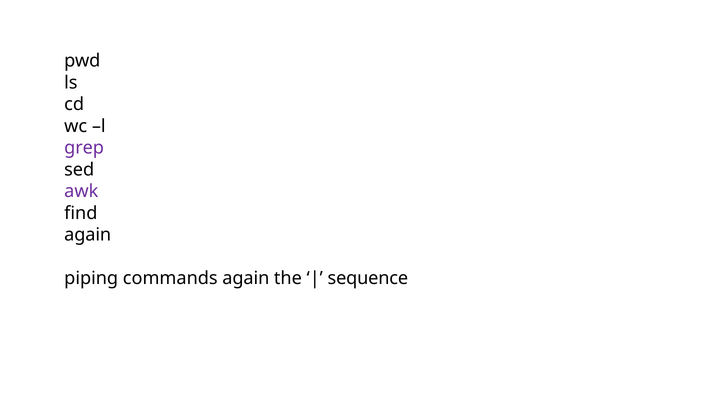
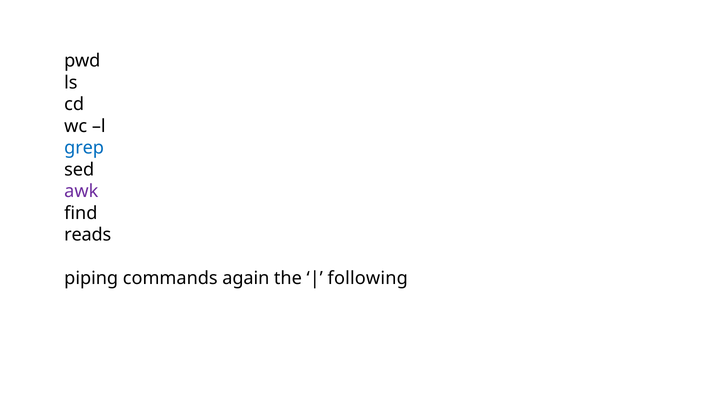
grep colour: purple -> blue (84, 148)
again: again -> reads (88, 235)
sequence: sequence -> following (368, 278)
